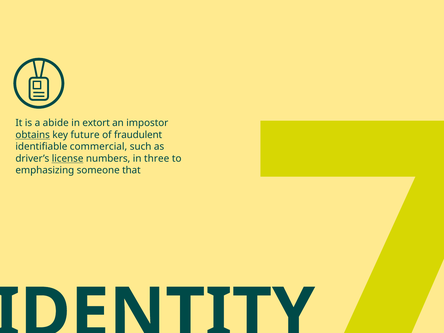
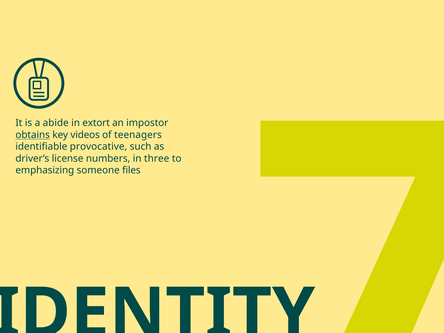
future: future -> videos (85, 135)
fraudulent: fraudulent -> teenagers (138, 135)
commercial: commercial -> provocative (99, 147)
license underline: present -> none (68, 159)
that: that -> files (131, 170)
